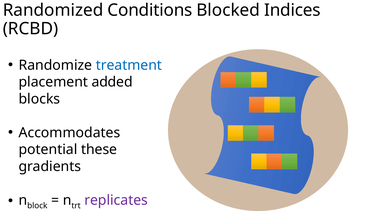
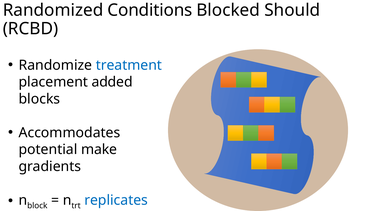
Indices: Indices -> Should (292, 10)
these: these -> make (99, 149)
replicates colour: purple -> blue (116, 200)
